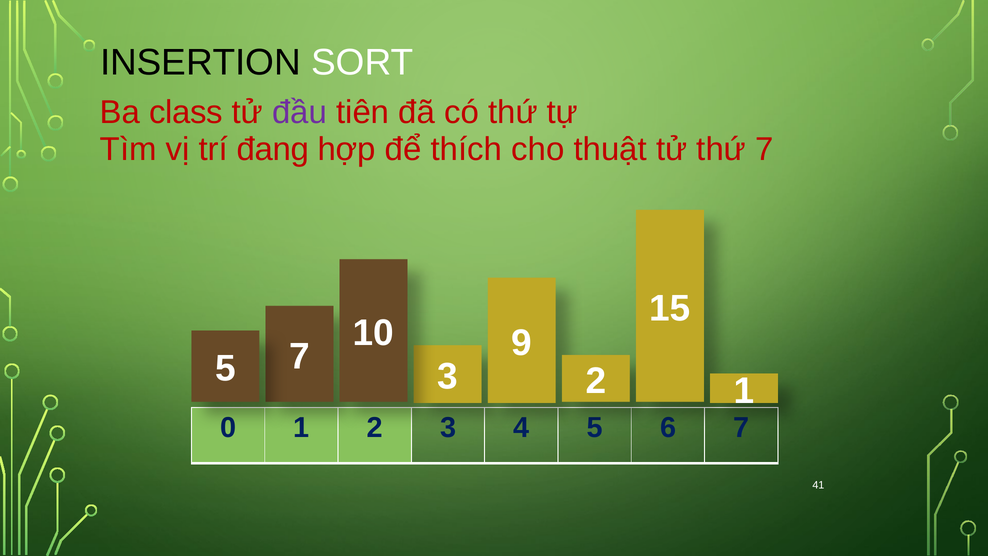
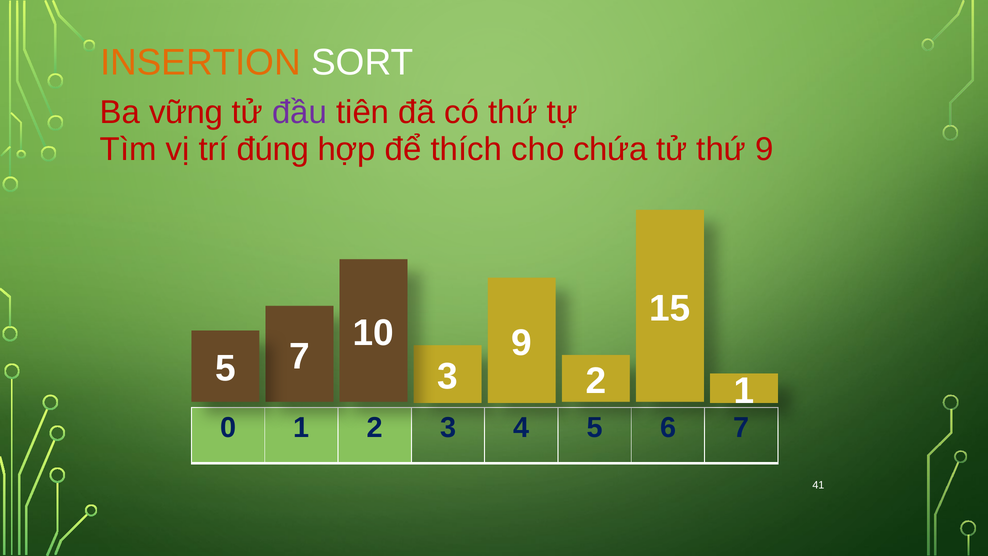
INSERTION colour: black -> orange (200, 63)
class: class -> vững (186, 112)
đang: đang -> đúng (273, 149)
thuật: thuật -> chứa (610, 149)
thứ 7: 7 -> 9 (764, 149)
